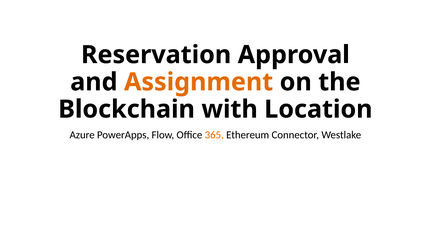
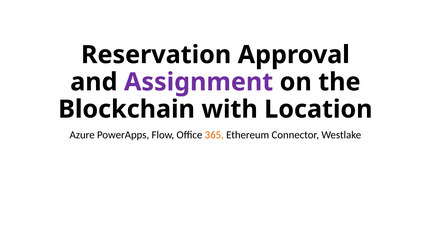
Assignment colour: orange -> purple (199, 82)
